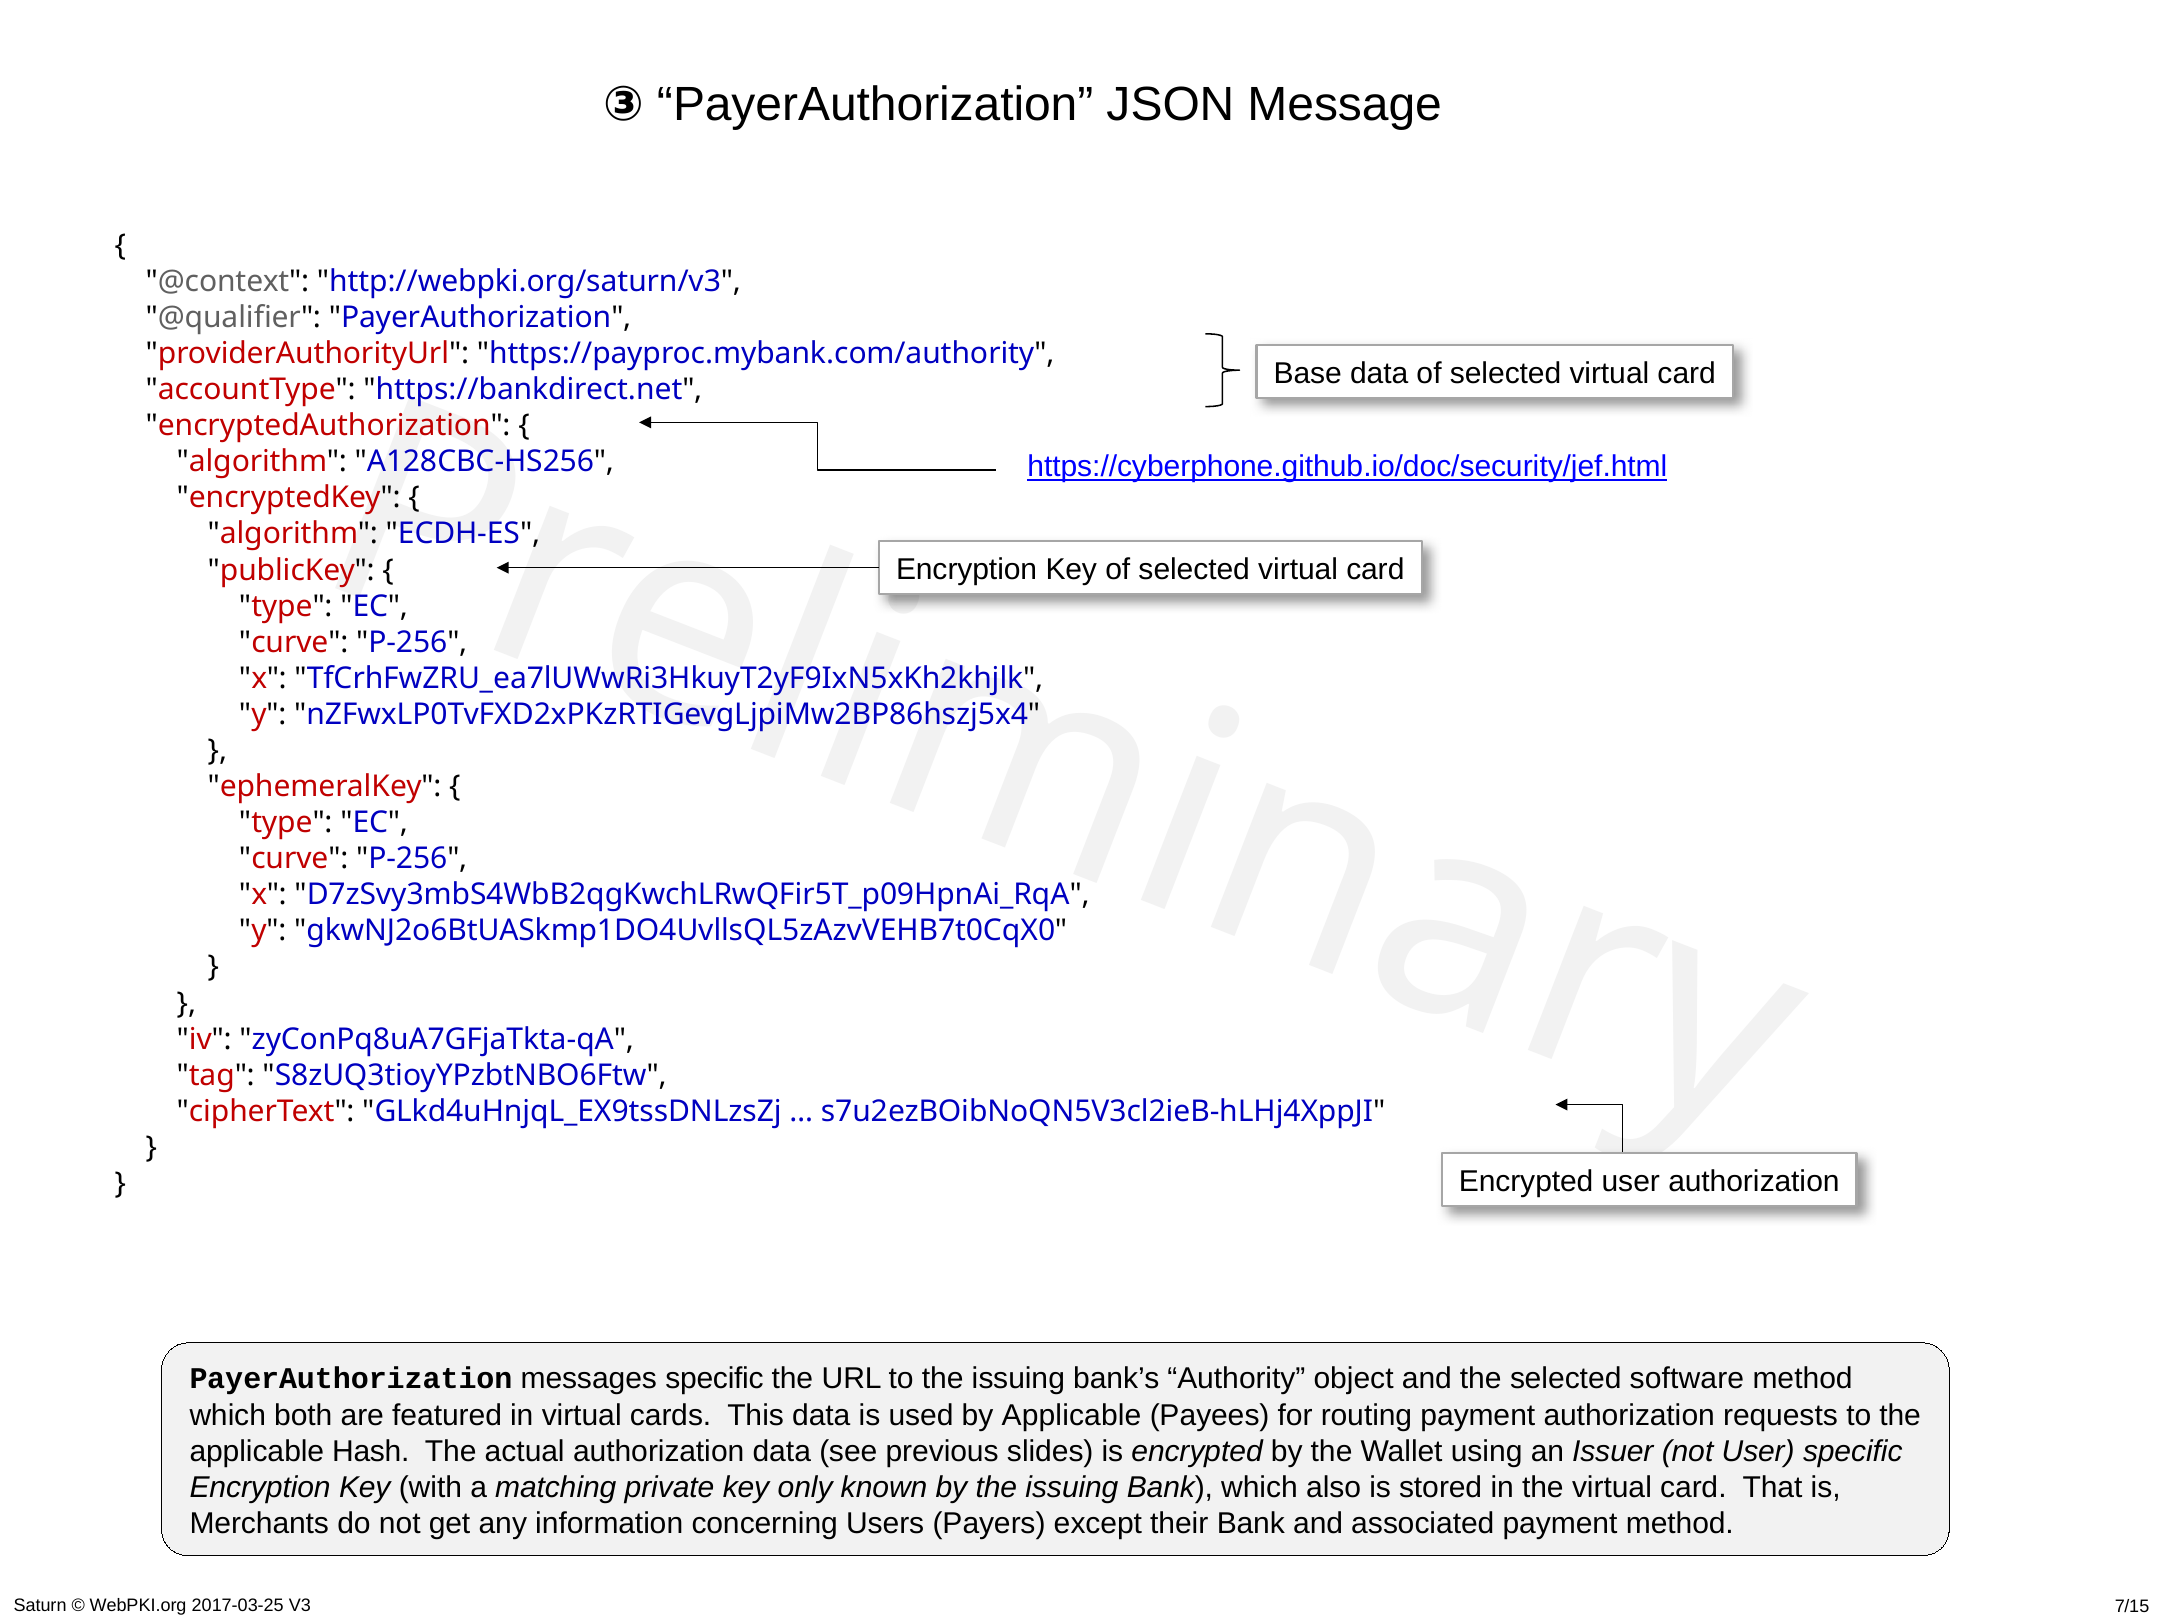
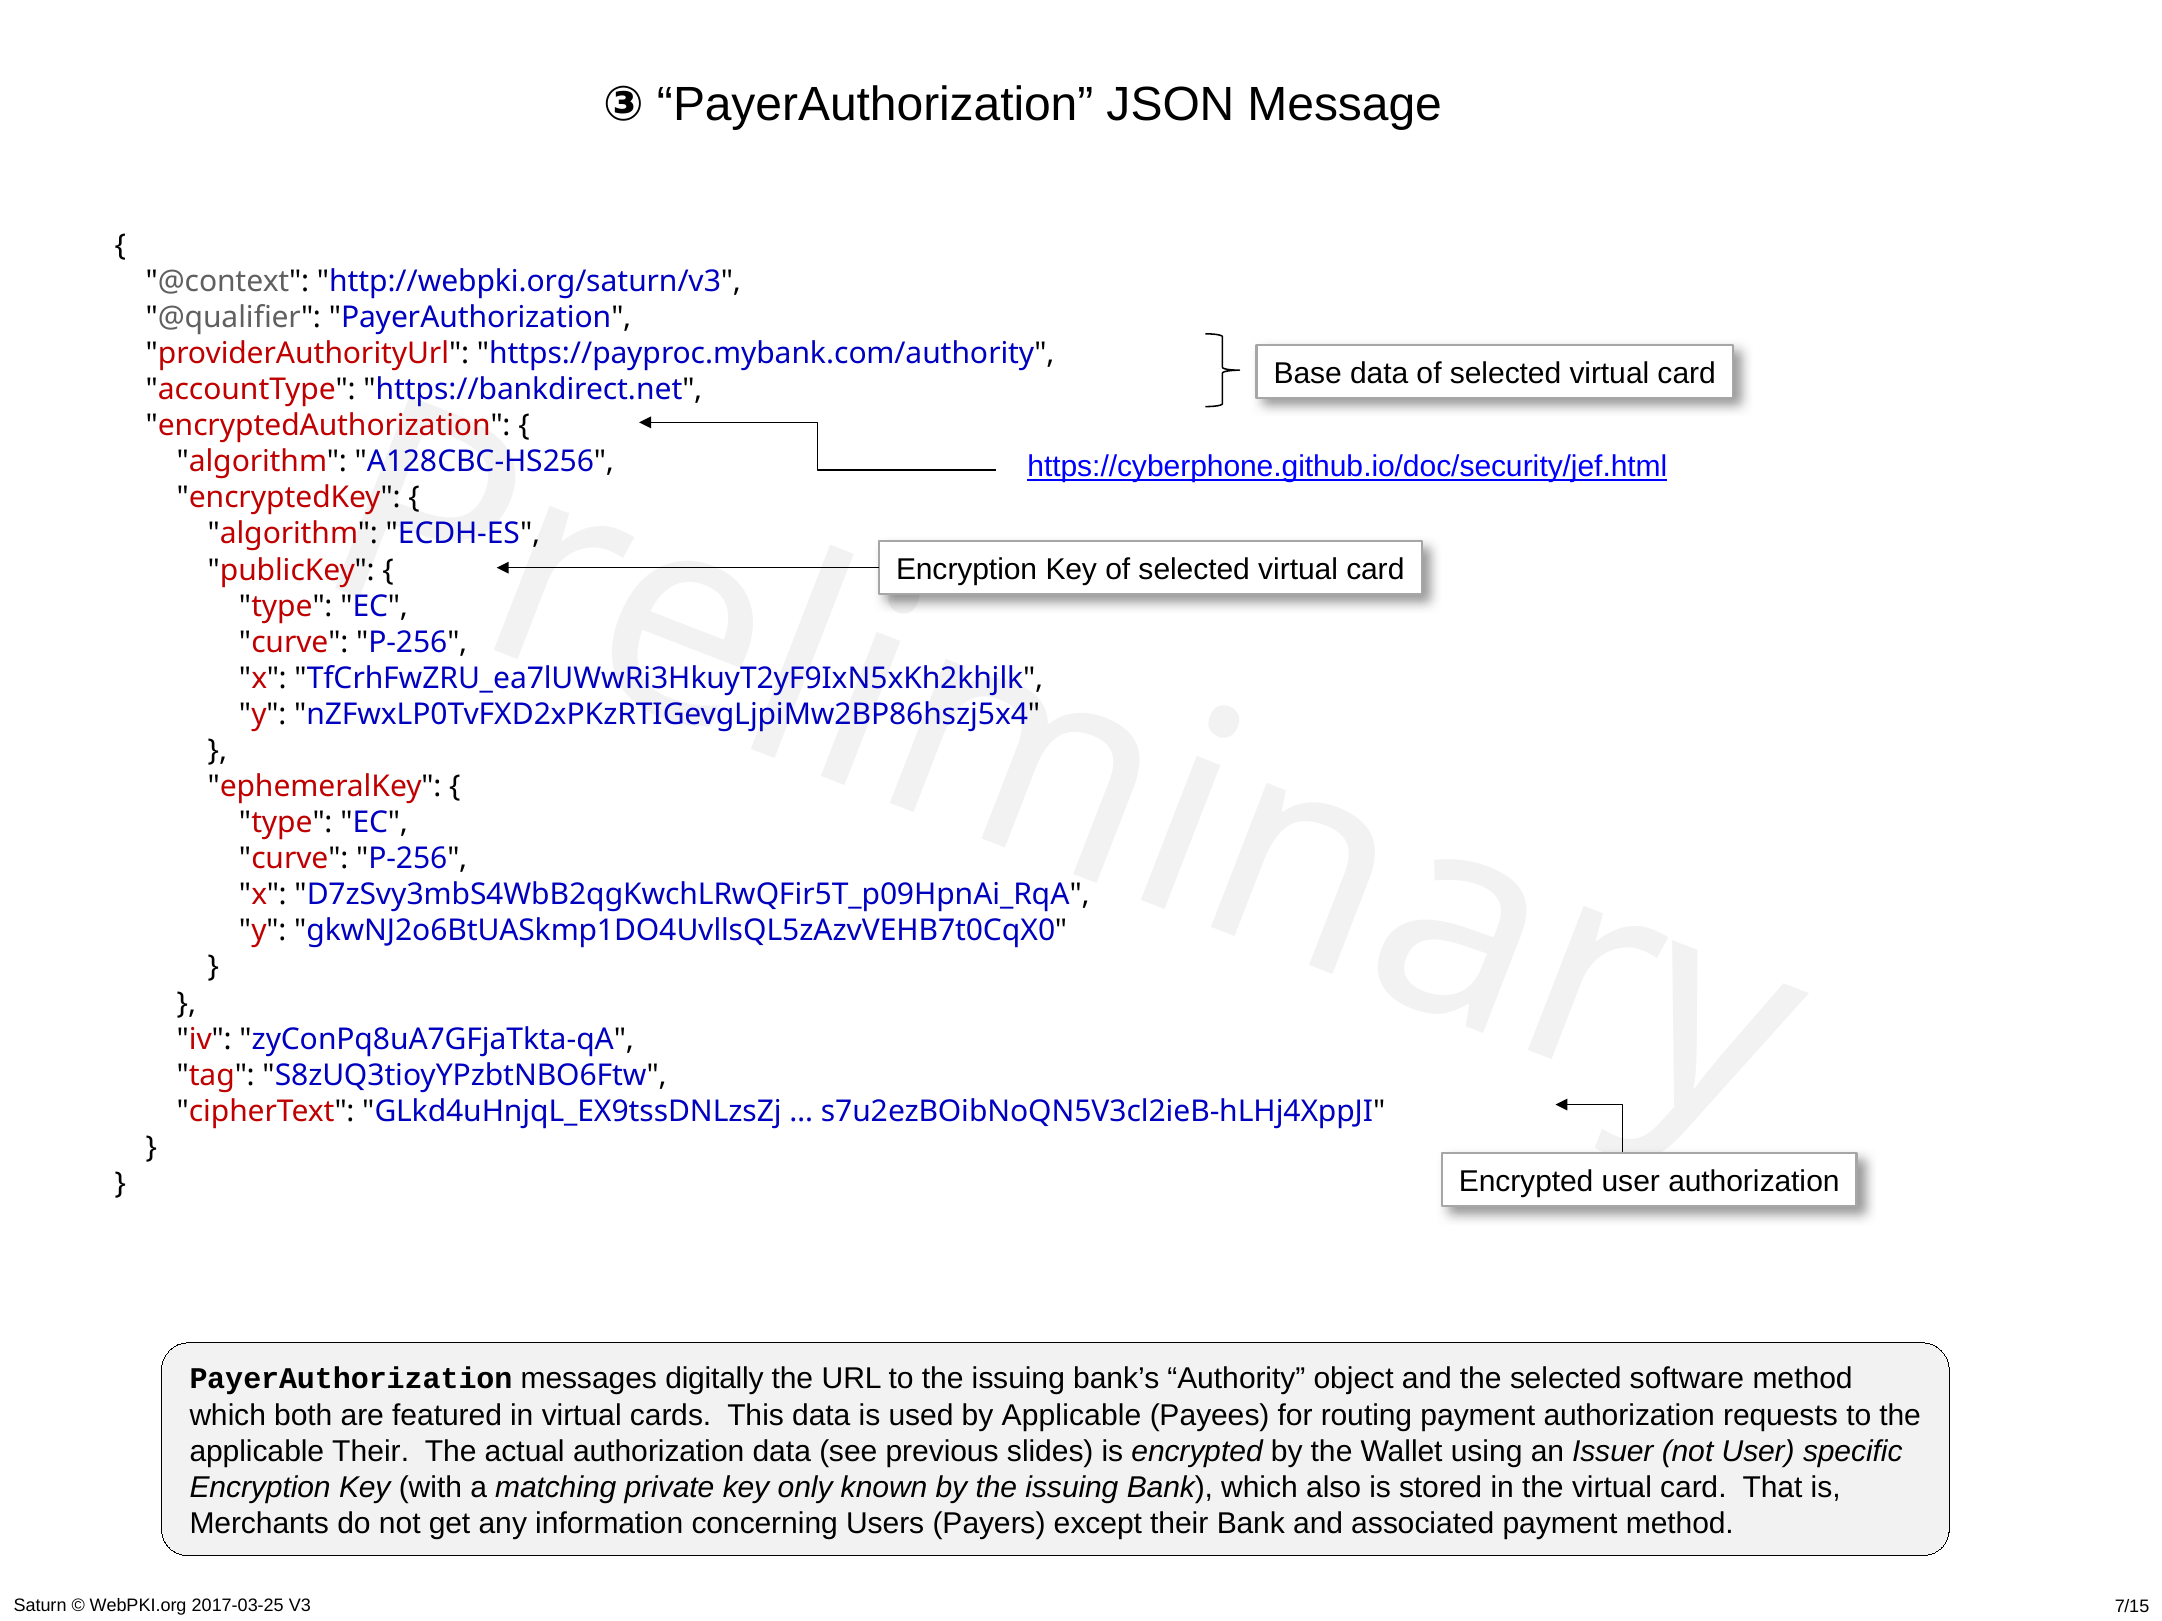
messages specific: specific -> digitally (714, 1379)
applicable Hash: Hash -> Their (371, 1452)
